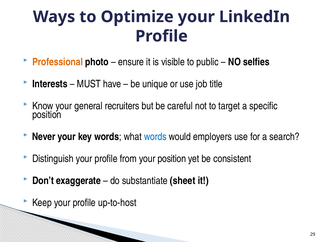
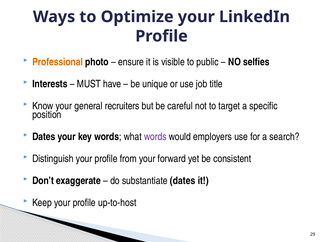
Never: Never -> Dates (44, 137)
words colour: blue -> purple (155, 137)
your position: position -> forward (172, 159)
substantiate sheet: sheet -> dates (183, 181)
